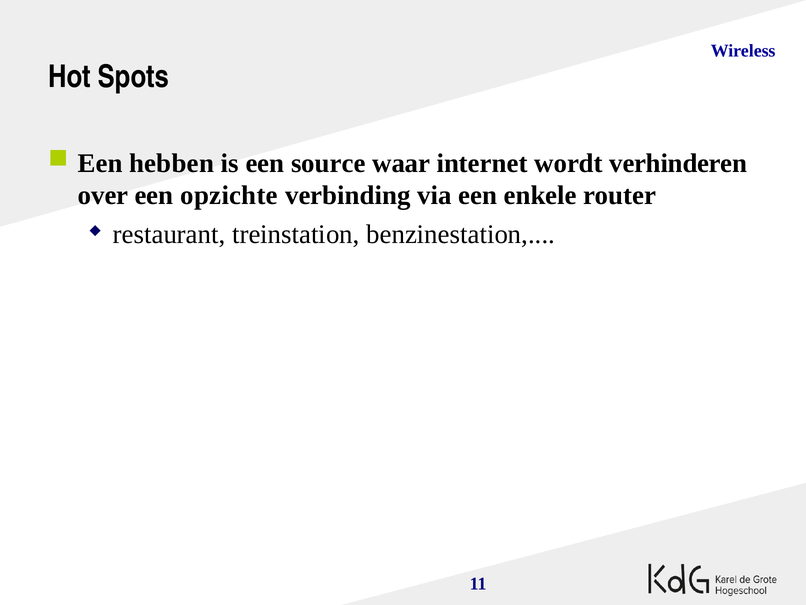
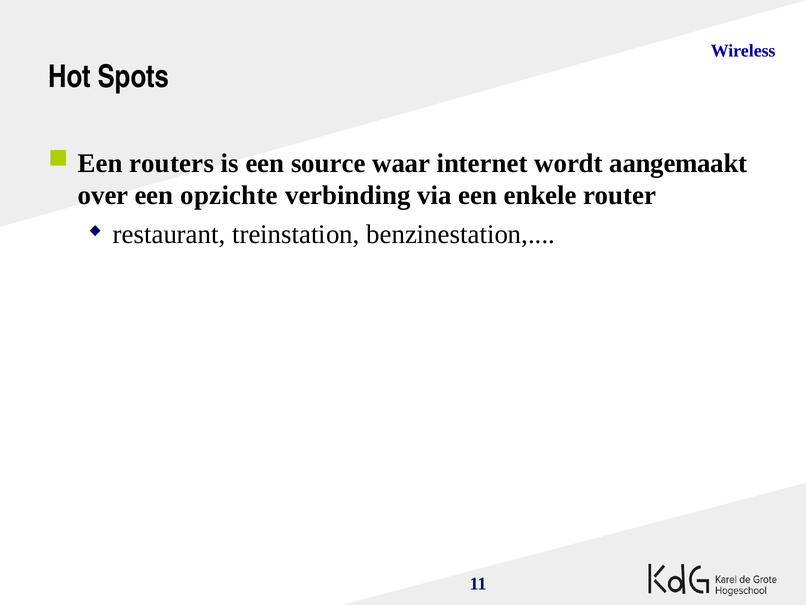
hebben: hebben -> routers (172, 163)
verhinderen: verhinderen -> aangemaakt (678, 163)
